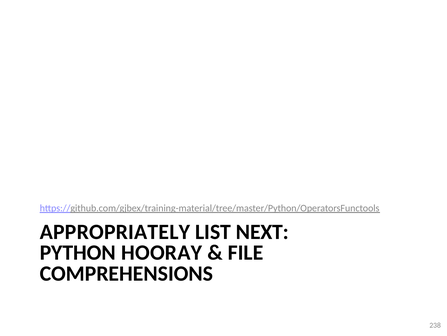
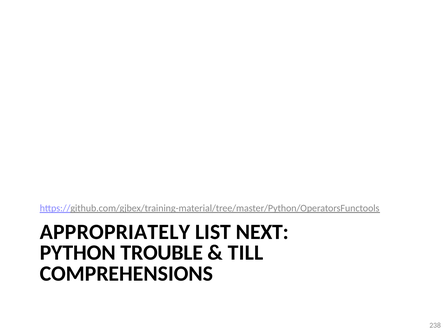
HOORAY: HOORAY -> TROUBLE (162, 252)
FILE: FILE -> TILL (246, 252)
